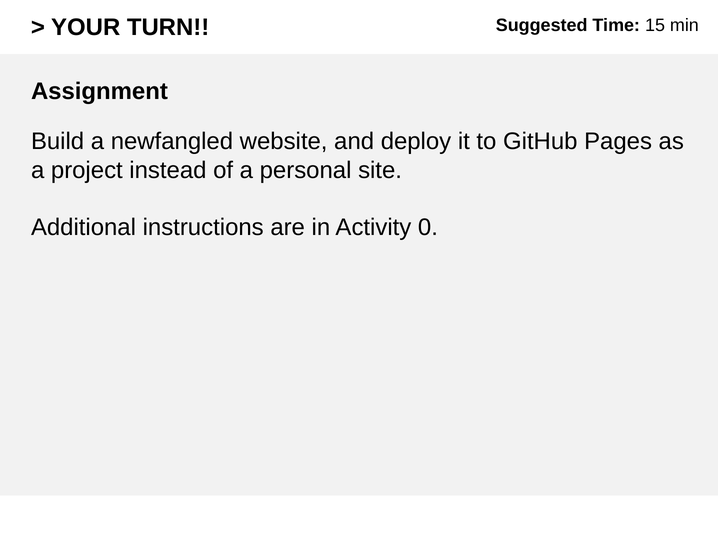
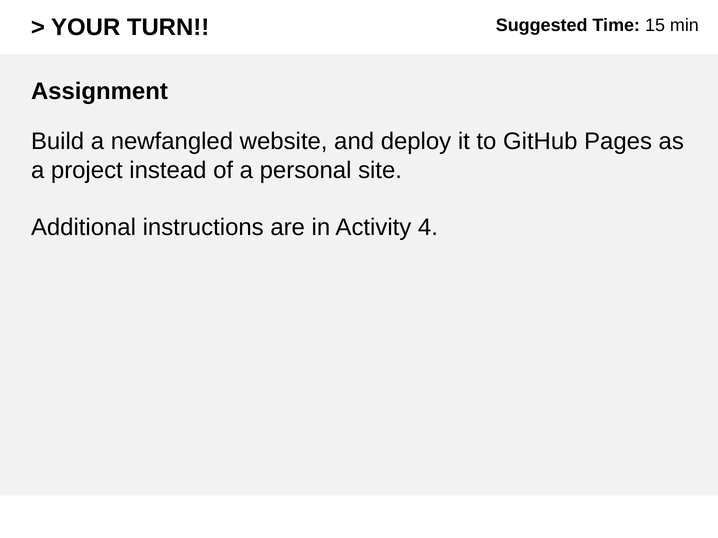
0: 0 -> 4 (428, 228)
